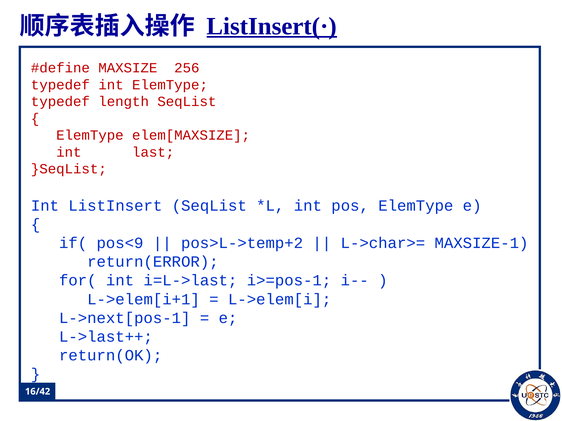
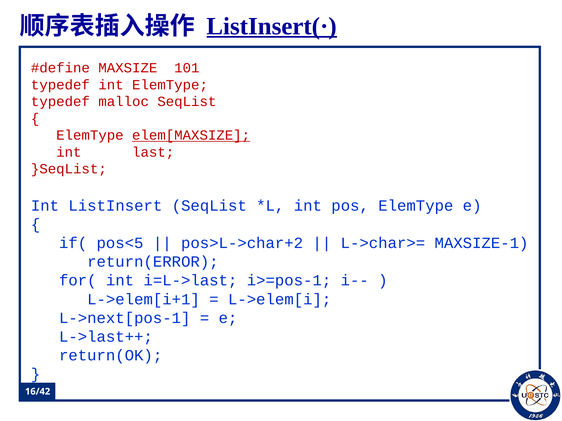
256: 256 -> 101 (187, 68)
length: length -> malloc (124, 102)
elem[MAXSIZE underline: none -> present (191, 135)
pos<9: pos<9 -> pos<5 (120, 243)
pos>L->temp+2: pos>L->temp+2 -> pos>L->char+2 (242, 243)
